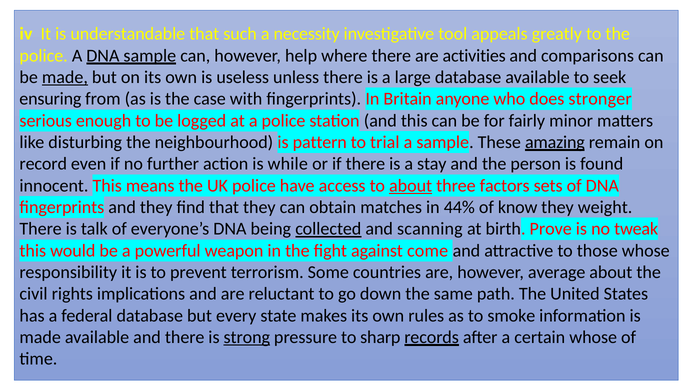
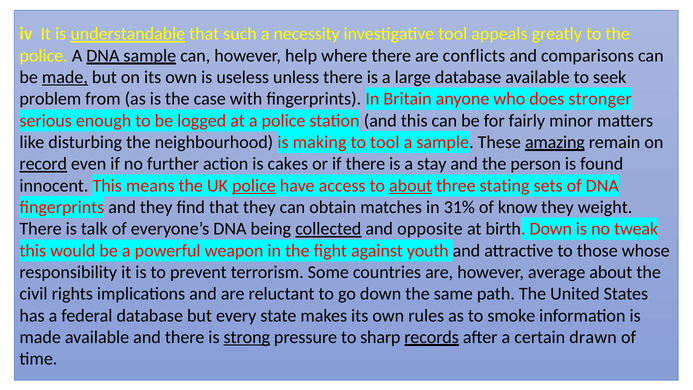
understandable underline: none -> present (128, 34)
activities: activities -> conflicts (474, 56)
ensuring: ensuring -> problem (50, 99)
pattern: pattern -> making (320, 142)
to trial: trial -> tool (385, 142)
record underline: none -> present (43, 164)
while: while -> cakes (288, 164)
police underline: none -> present (254, 186)
factors: factors -> stating (505, 186)
44%: 44% -> 31% (459, 207)
scanning: scanning -> opposite (430, 229)
birth Prove: Prove -> Down (551, 229)
come: come -> youth (428, 250)
certain whose: whose -> drawn (593, 337)
